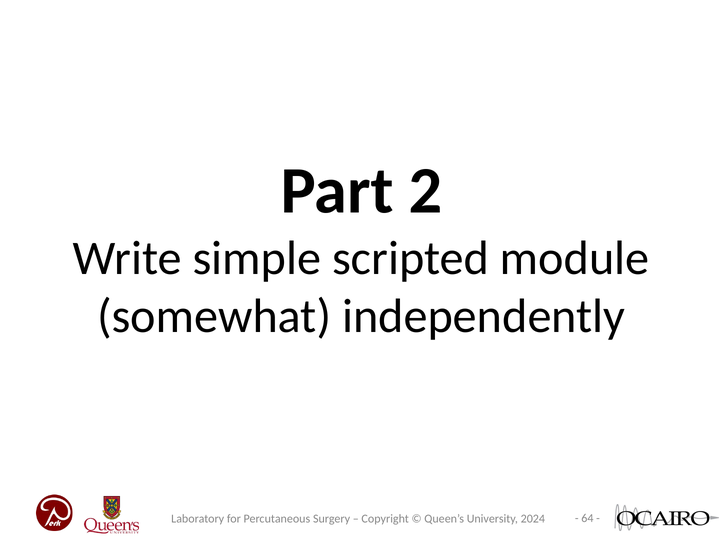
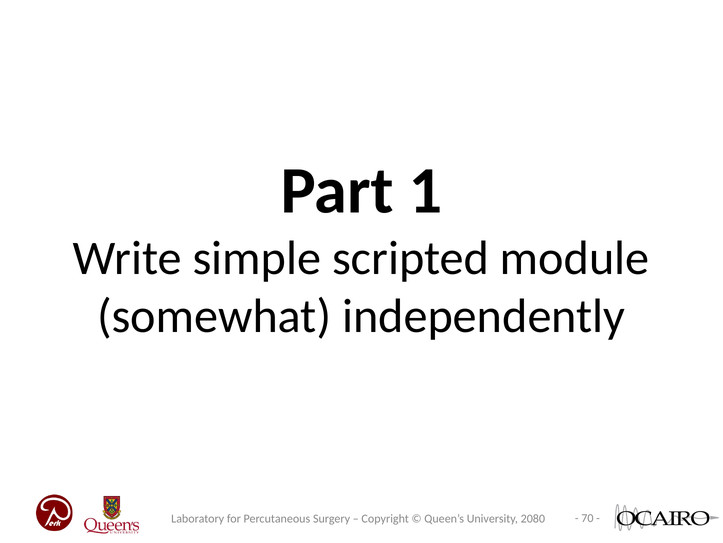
2: 2 -> 1 (425, 191)
64: 64 -> 70 (587, 518)
2024: 2024 -> 2080 (533, 518)
